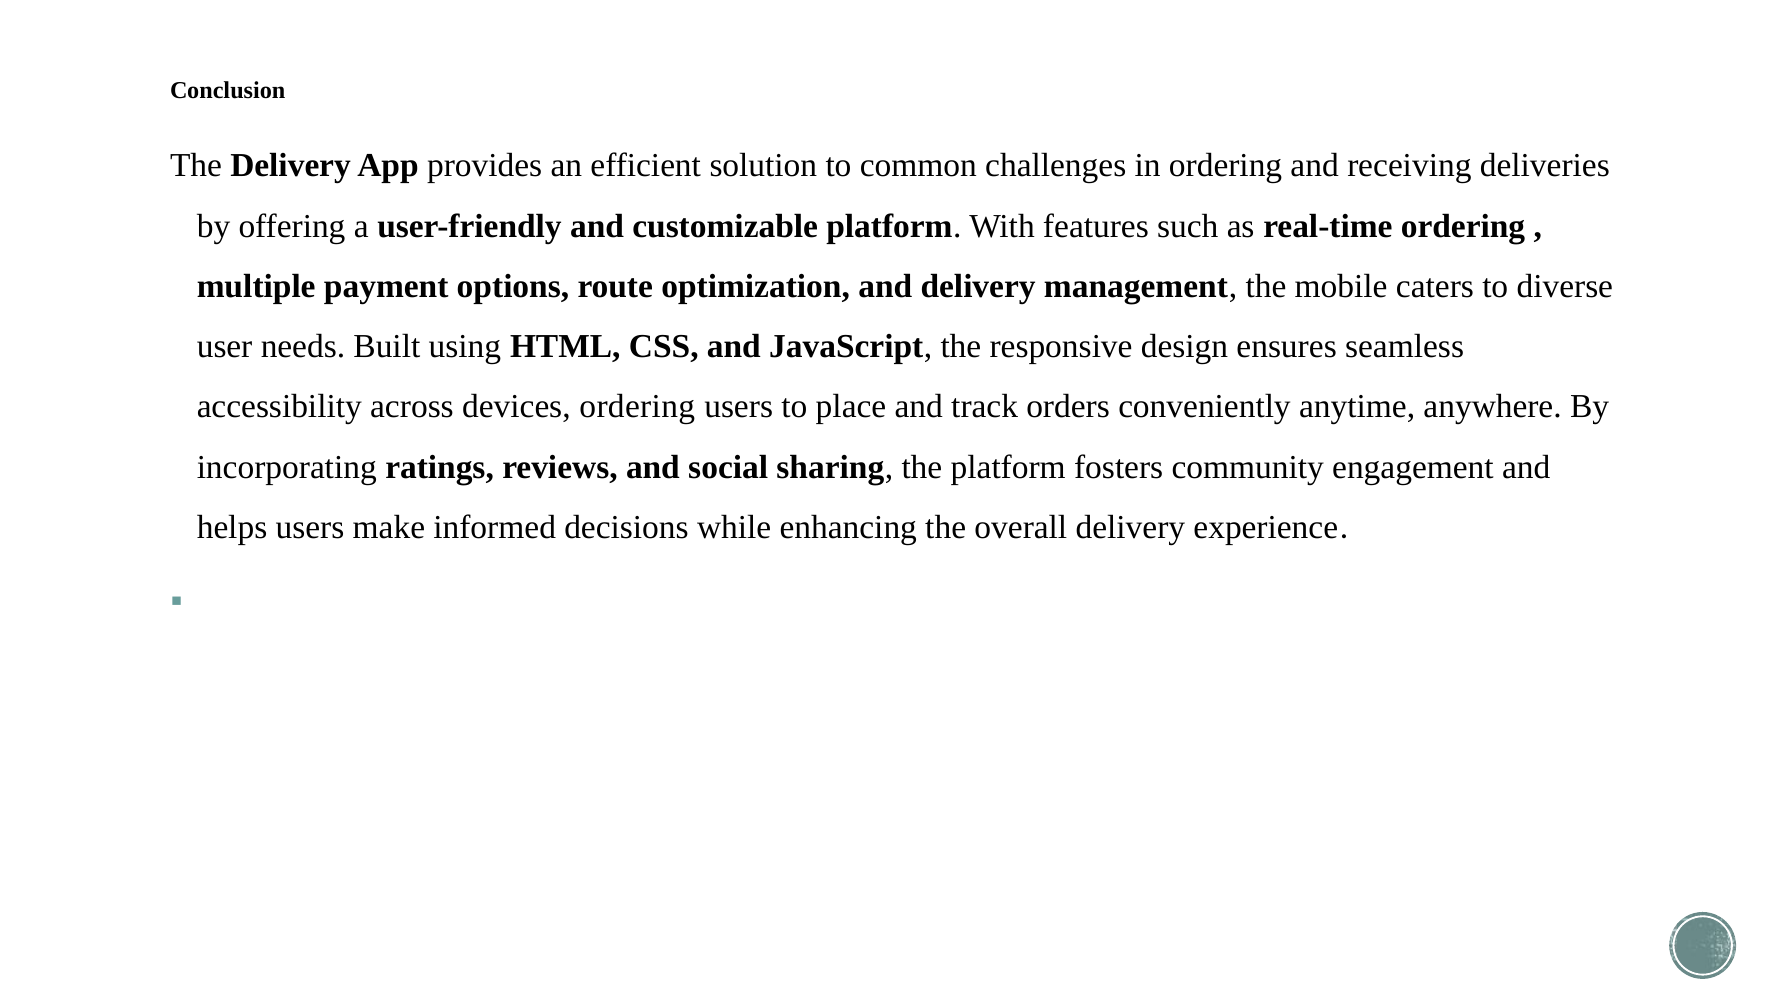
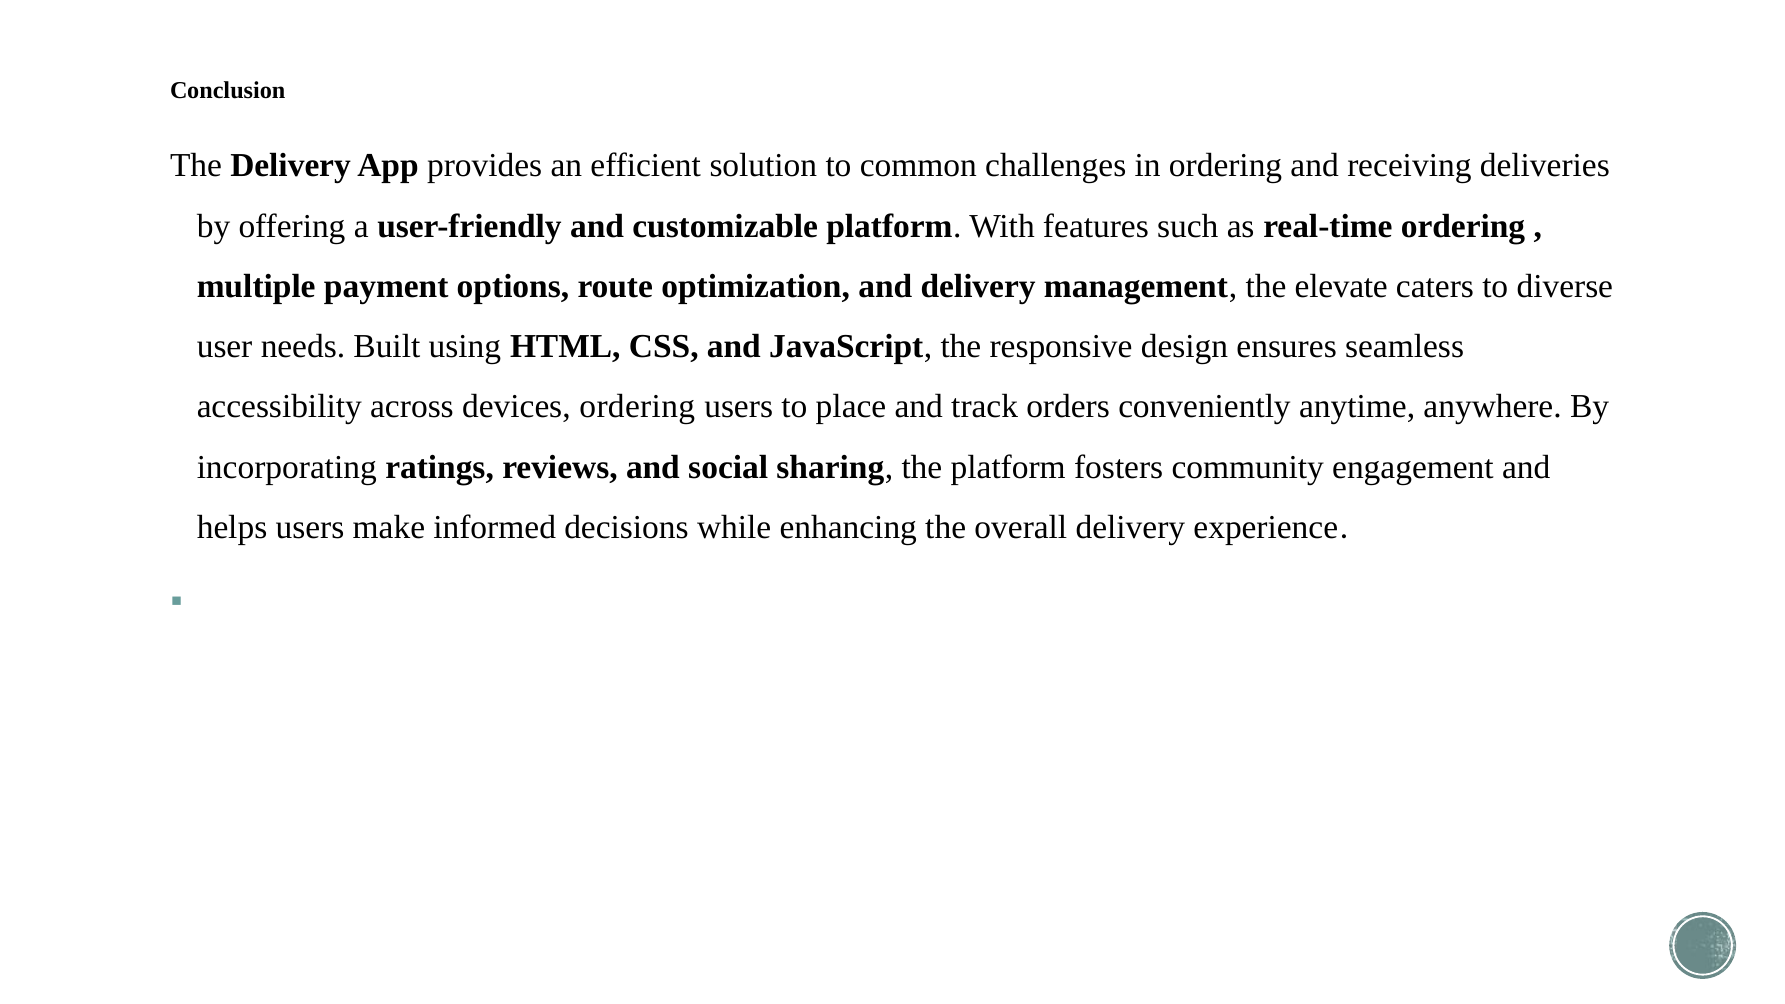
mobile: mobile -> elevate (1341, 286)
